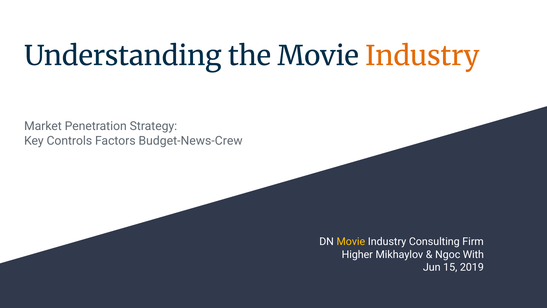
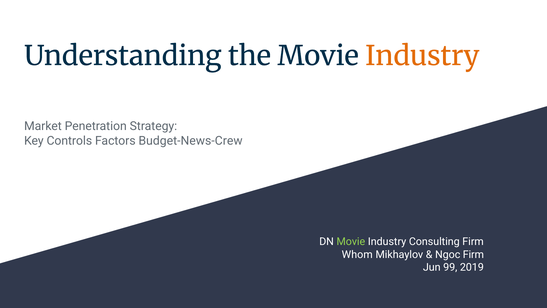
Movie colour: yellow -> light green (351, 241)
Higher: Higher -> Whom (357, 254)
Ngoc With: With -> Firm (473, 254)
15: 15 -> 99 (450, 267)
